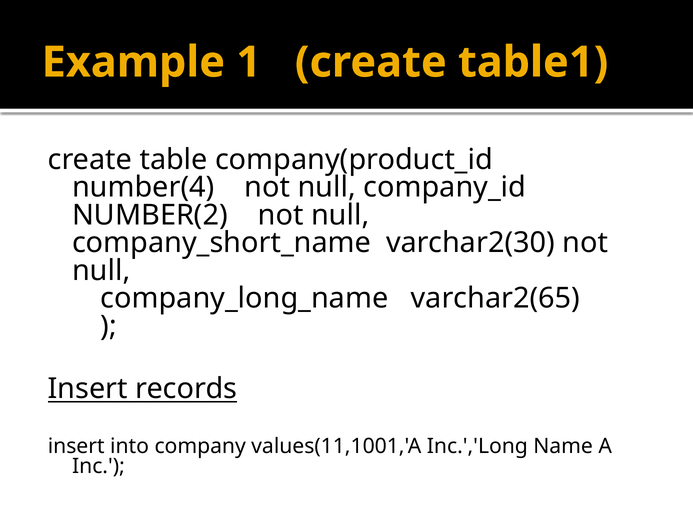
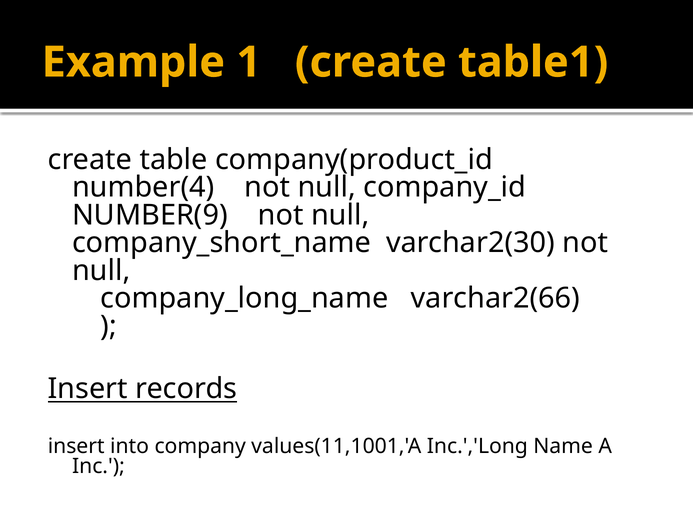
NUMBER(2: NUMBER(2 -> NUMBER(9 (150, 215)
varchar2(65: varchar2(65 -> varchar2(66 (495, 298)
